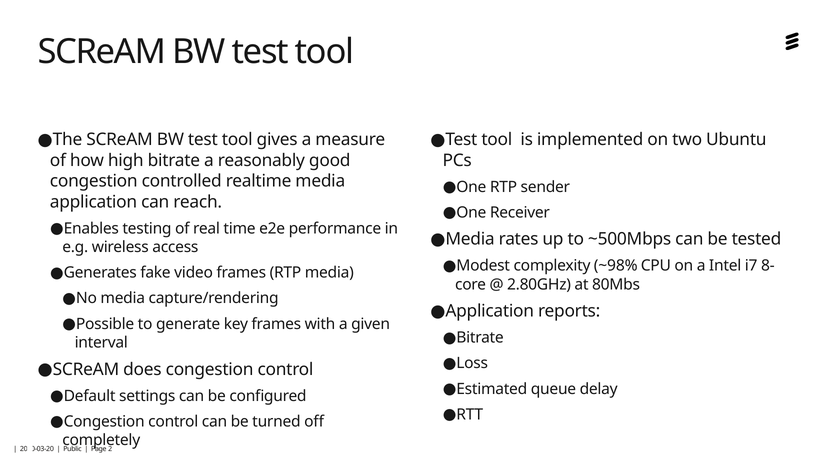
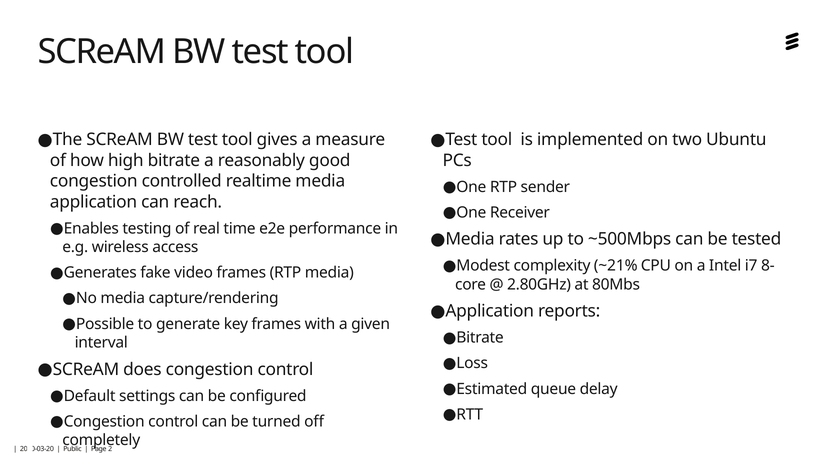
~98%: ~98% -> ~21% (616, 266)
